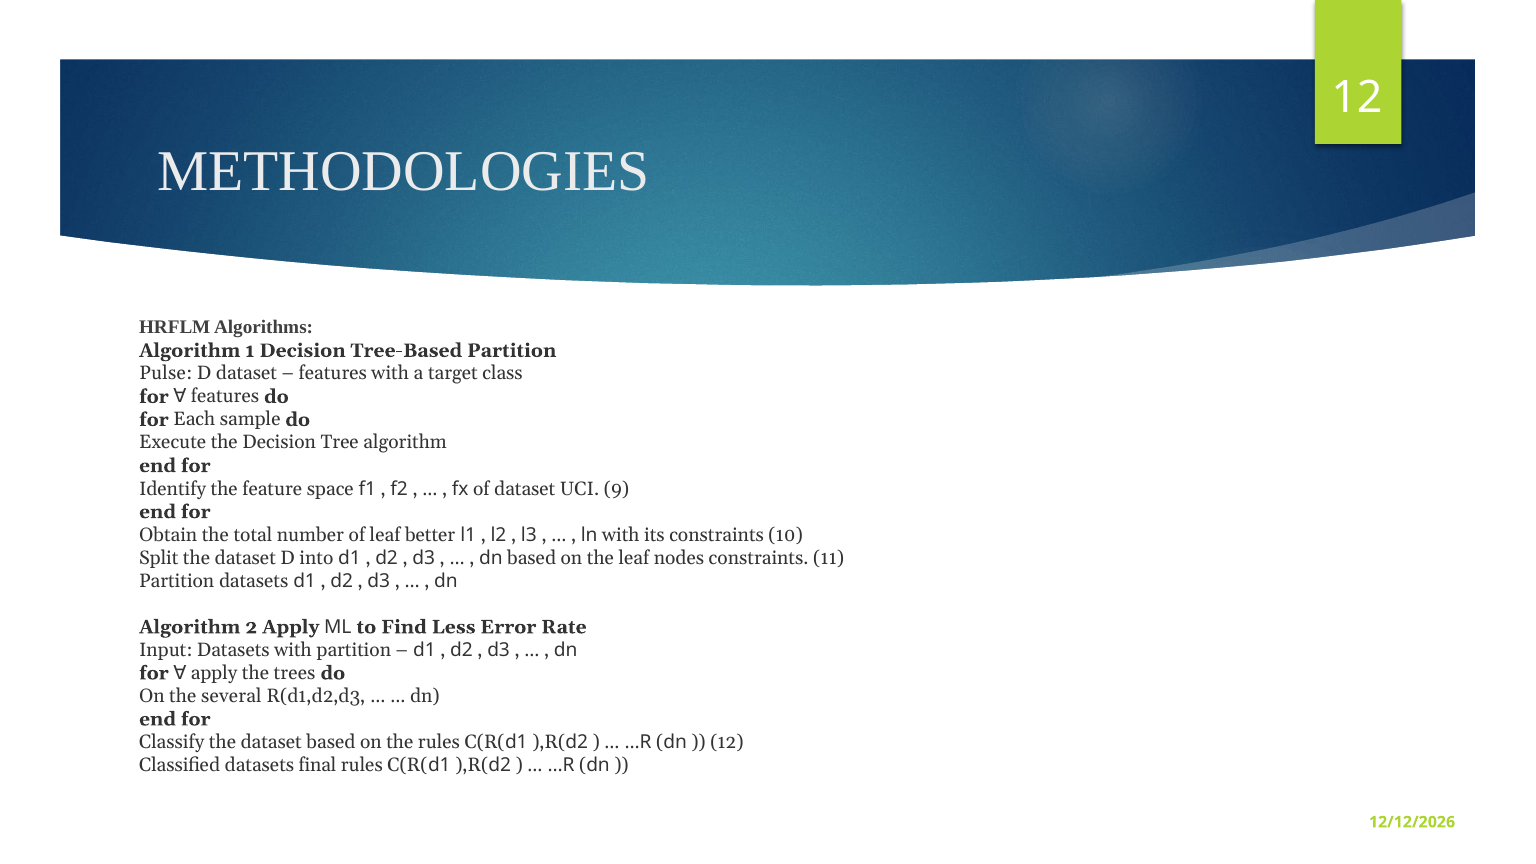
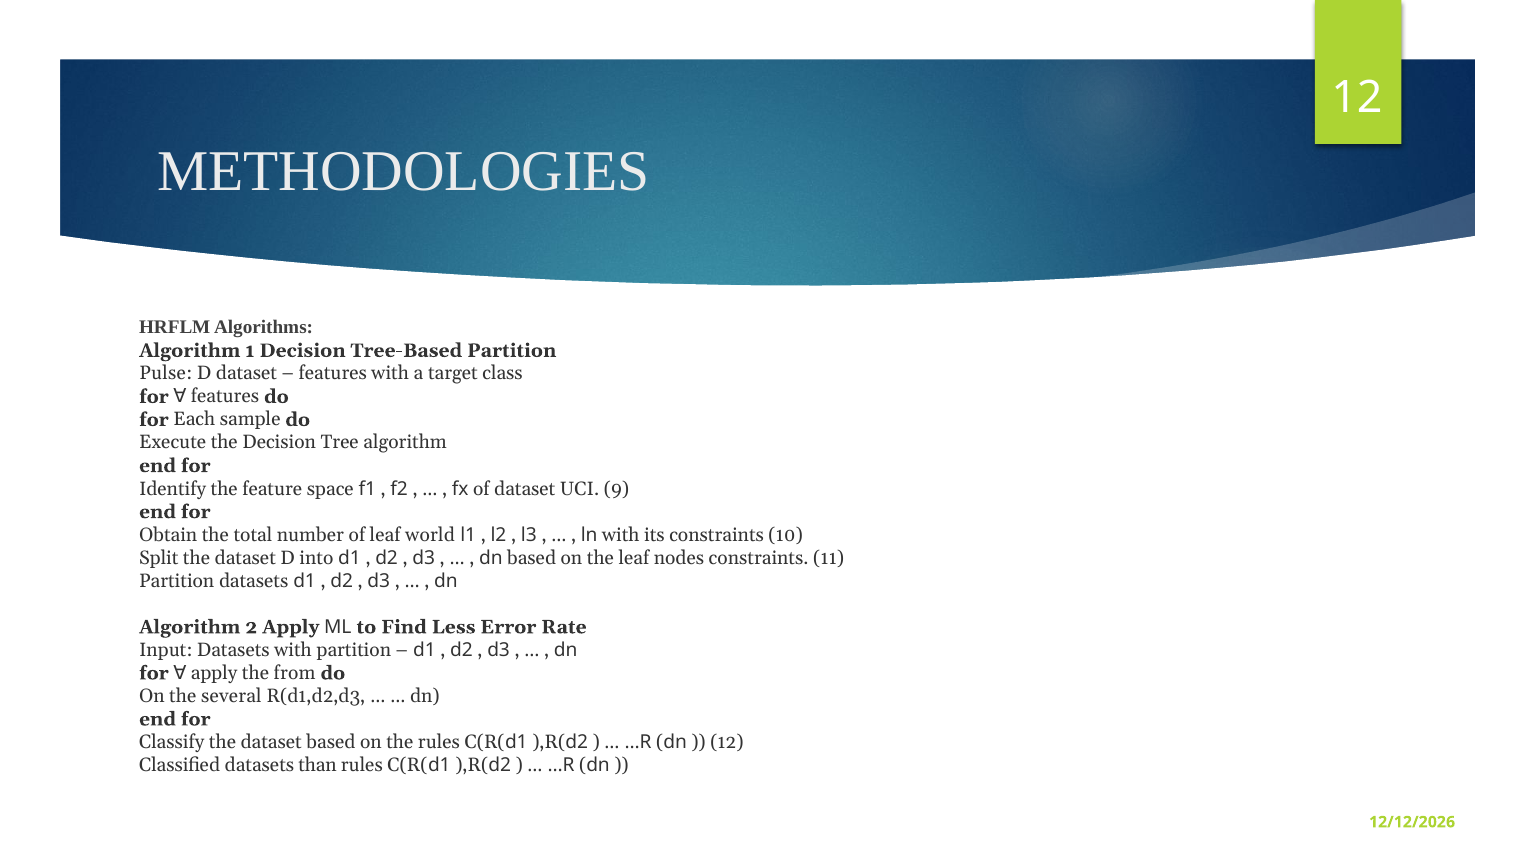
better: better -> world (430, 535)
trees: trees -> from (295, 673)
final: final -> than (318, 765)
